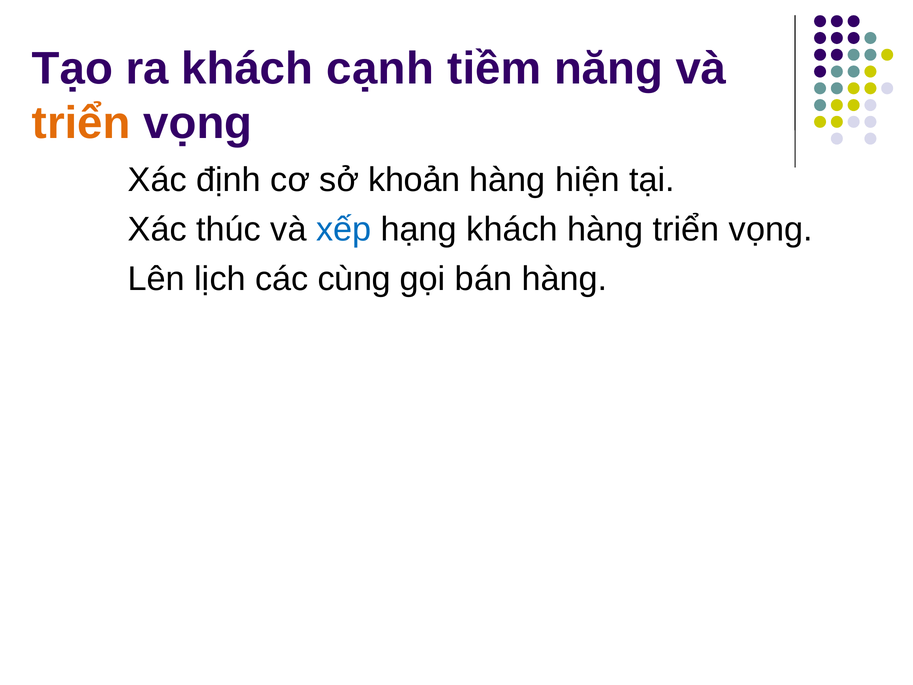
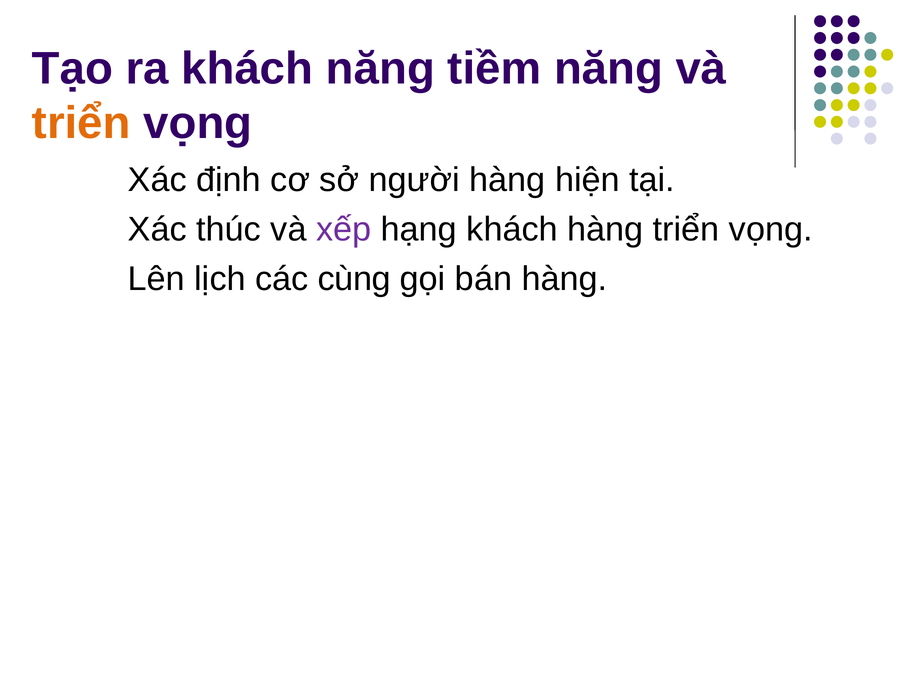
khách cạnh: cạnh -> năng (380, 69)
khoản: khoản -> người (414, 180)
xếp colour: blue -> purple (344, 229)
